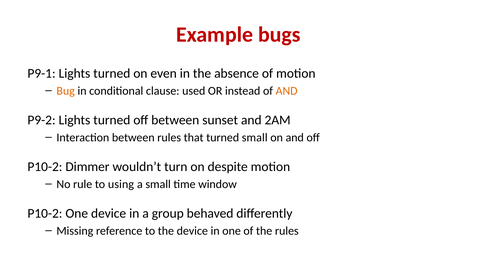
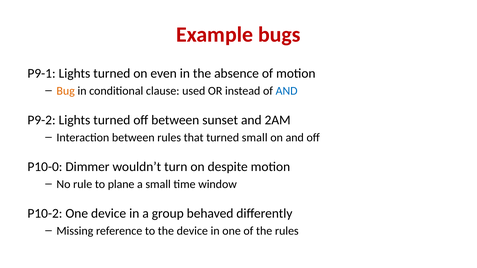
AND colour: orange -> blue (287, 91)
P10-2: P10-2 -> P10-0 (45, 167)
using: using -> plane (121, 184)
